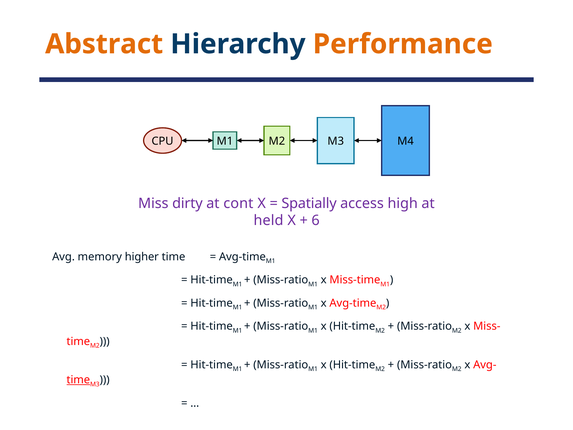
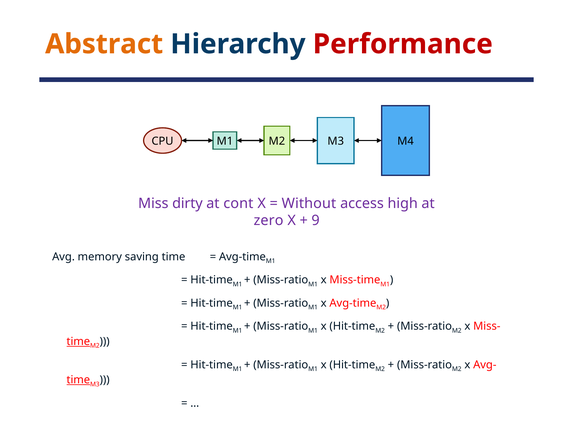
Performance colour: orange -> red (403, 44)
Spatially: Spatially -> Without (309, 203)
held: held -> zero (269, 220)
6: 6 -> 9 (316, 220)
higher: higher -> saving (142, 257)
time underline: none -> present (78, 341)
